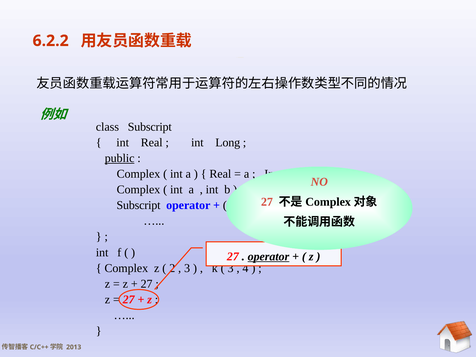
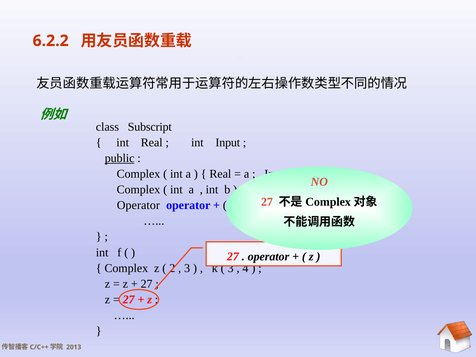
Long: Long -> Input (228, 143)
Subscript: Subscript -> Operator (138, 205)
operator underline: present -> none (268, 257)
